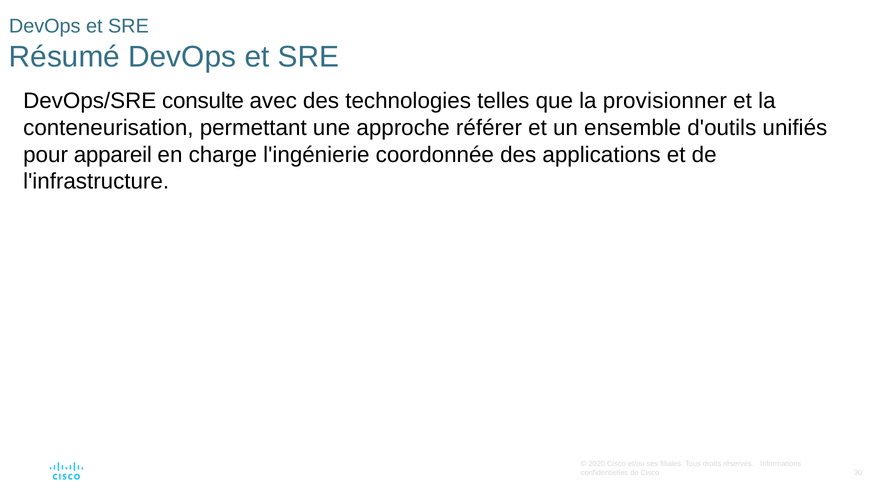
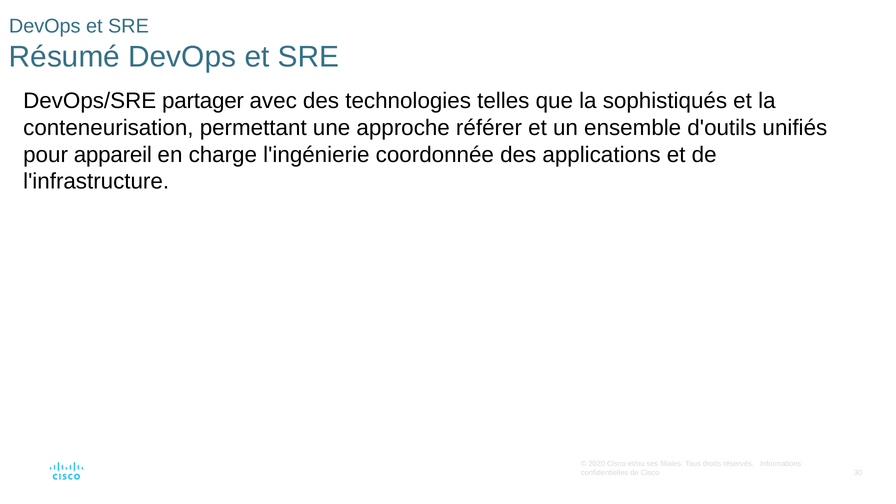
consulte: consulte -> partager (203, 101)
provisionner: provisionner -> sophistiqués (665, 101)
